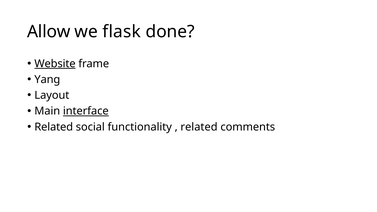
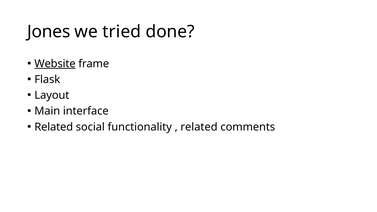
Allow: Allow -> Jones (49, 32)
flask: flask -> tried (122, 32)
Yang: Yang -> Flask (47, 80)
interface underline: present -> none (86, 111)
